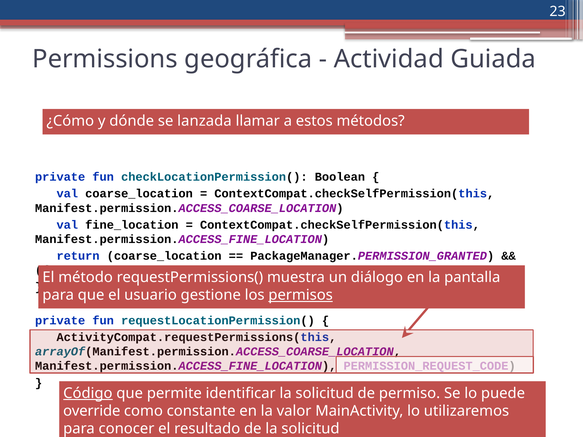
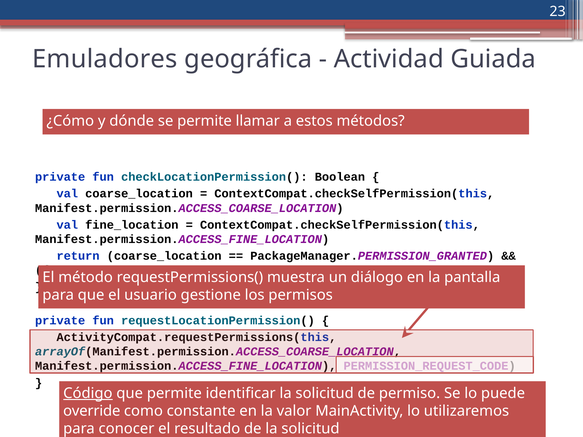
Permissions: Permissions -> Emuladores (105, 59)
se lanzada: lanzada -> permite (205, 121)
permisos underline: present -> none (301, 295)
